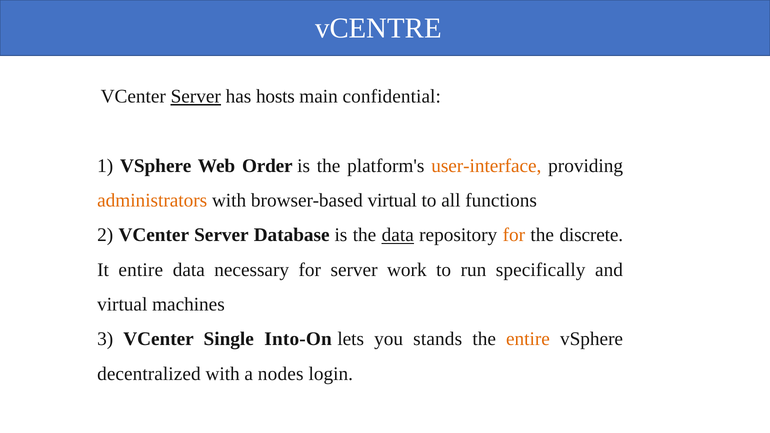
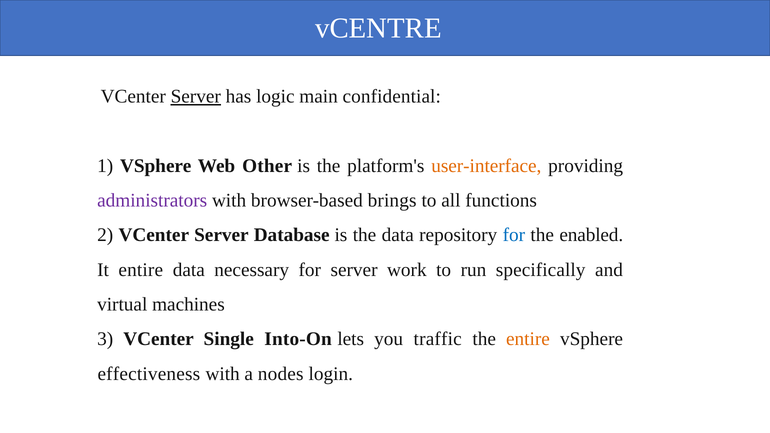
hosts: hosts -> logic (275, 97)
Order: Order -> Other (267, 166)
administrators colour: orange -> purple (152, 201)
browser-based virtual: virtual -> brings (392, 201)
data underline: present -> none (398, 235)
for colour: orange -> blue (514, 235)
discrete: discrete -> enabled (591, 235)
stands: stands -> traffic (438, 339)
decentralized: decentralized -> effectiveness (149, 374)
